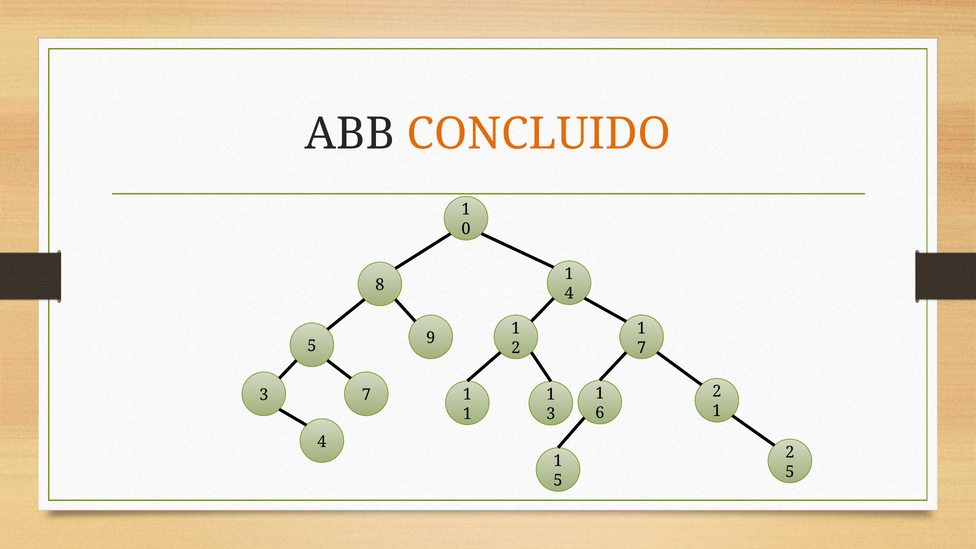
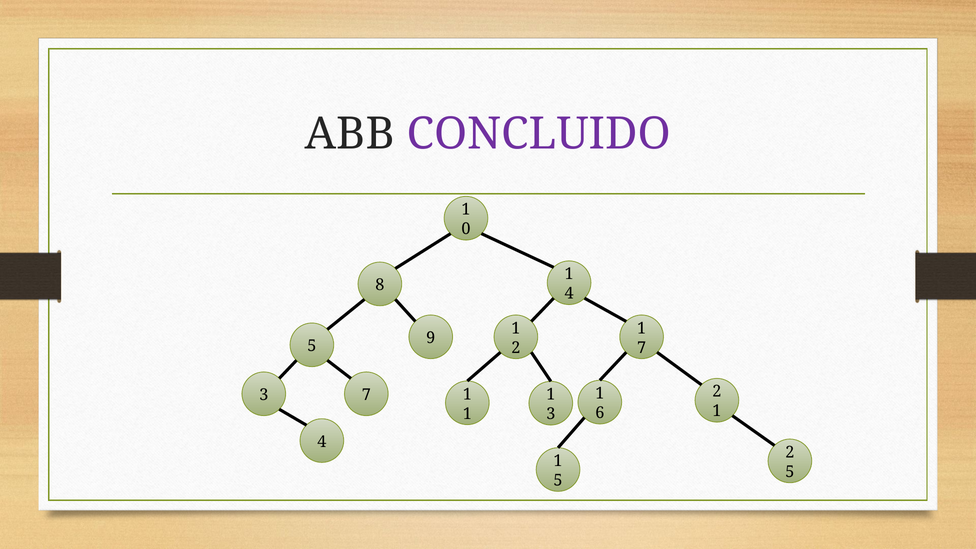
CONCLUIDO colour: orange -> purple (539, 134)
